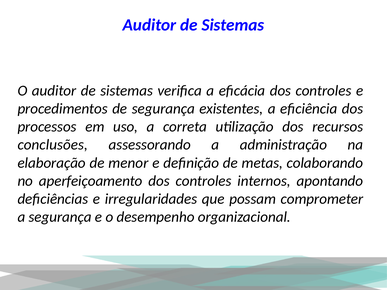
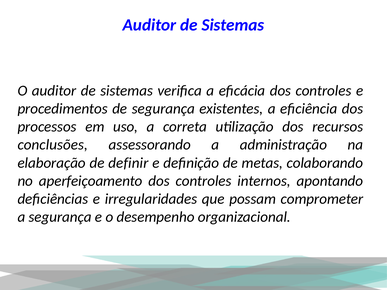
menor: menor -> definir (128, 163)
